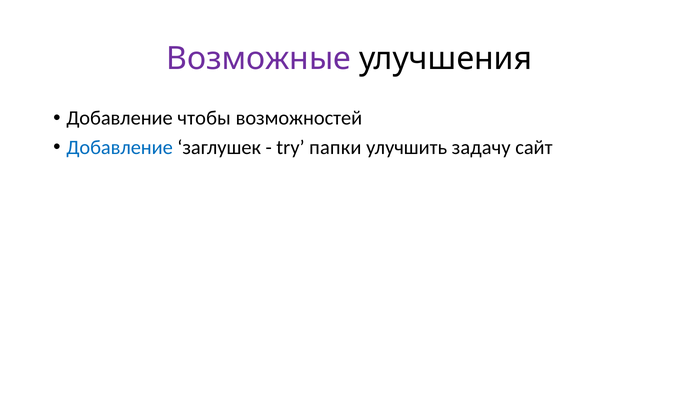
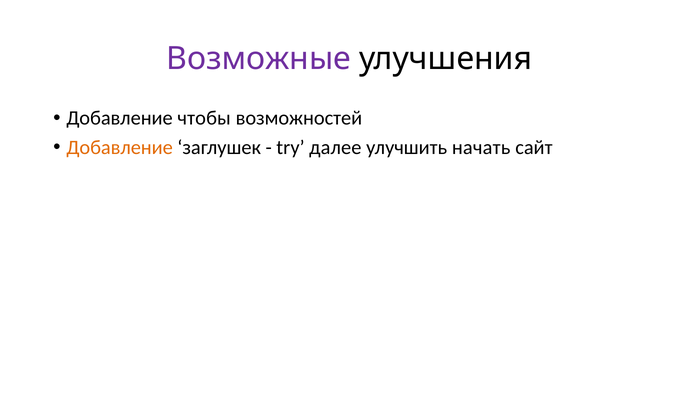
Добавление colour: blue -> orange (120, 147)
папки: папки -> далее (335, 147)
задачу: задачу -> начать (481, 147)
